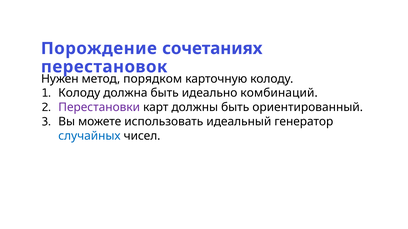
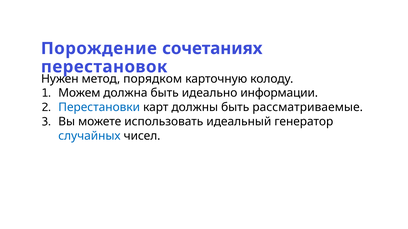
Колоду: Колоду -> Можем (79, 93)
комбинаций: комбинаций -> информации (279, 93)
Перестановки colour: purple -> blue (99, 108)
ориентированный: ориентированный -> рассматриваемые (308, 108)
